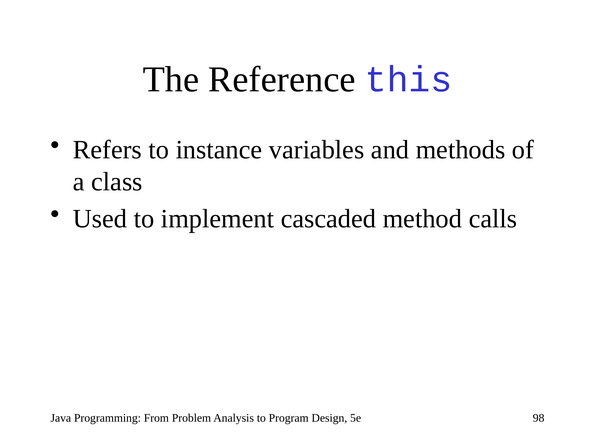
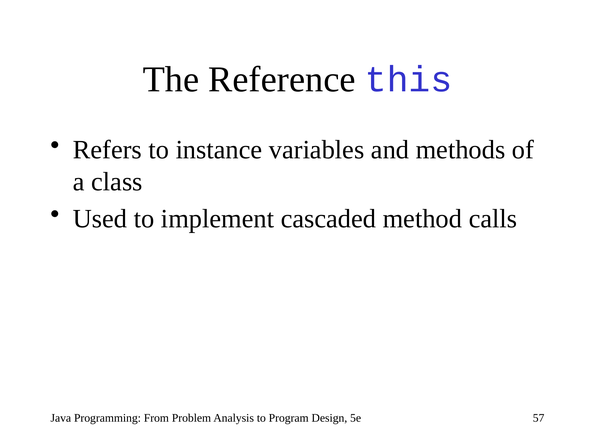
98: 98 -> 57 (539, 417)
